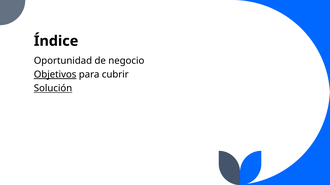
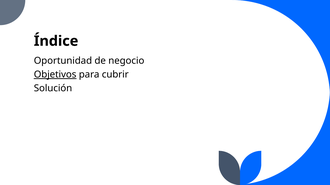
Solución underline: present -> none (53, 89)
